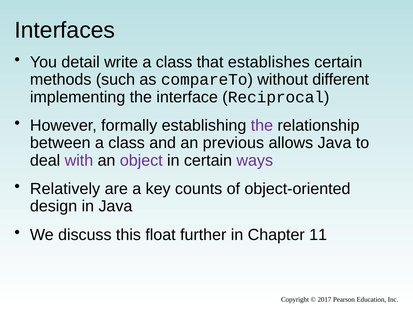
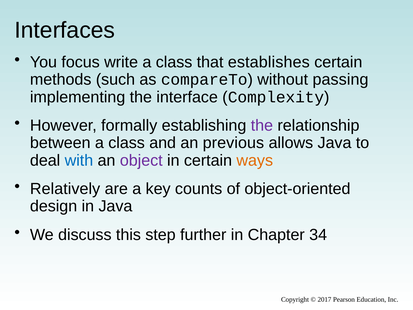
detail: detail -> focus (81, 62)
different: different -> passing (341, 80)
Reciprocal: Reciprocal -> Complexity (276, 97)
with colour: purple -> blue (79, 160)
ways colour: purple -> orange (255, 160)
float: float -> step (161, 235)
11: 11 -> 34 (318, 235)
